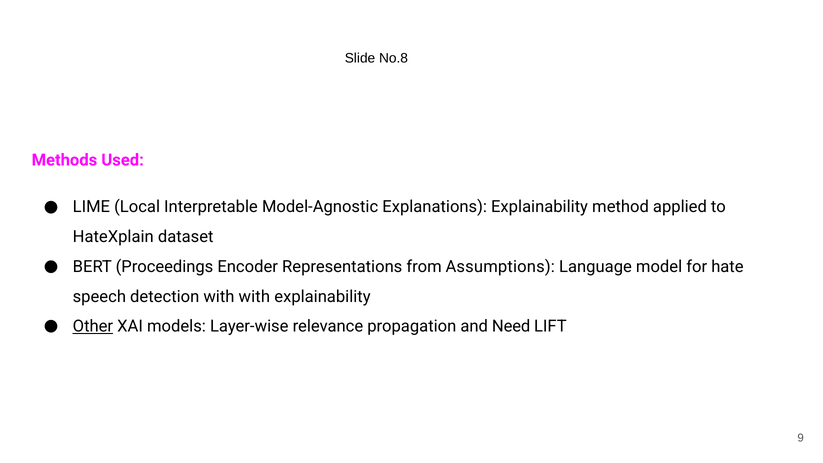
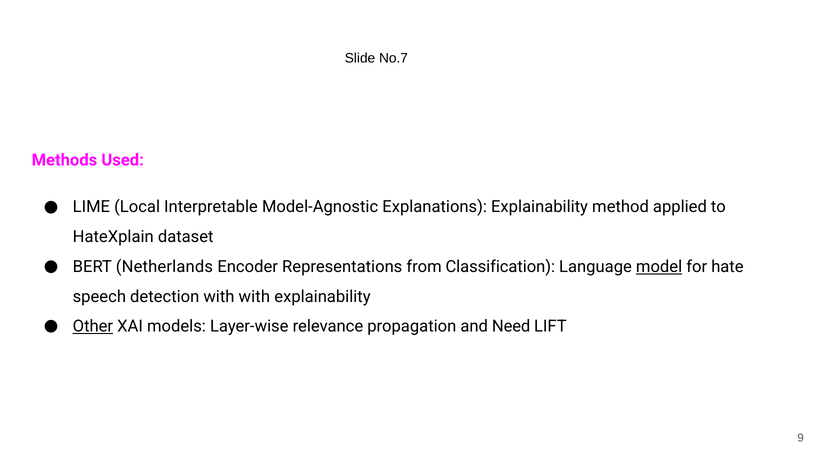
No.8: No.8 -> No.7 (393, 58)
Proceedings: Proceedings -> Netherlands (164, 267)
Assumptions: Assumptions -> Classification (500, 267)
model underline: none -> present (659, 267)
